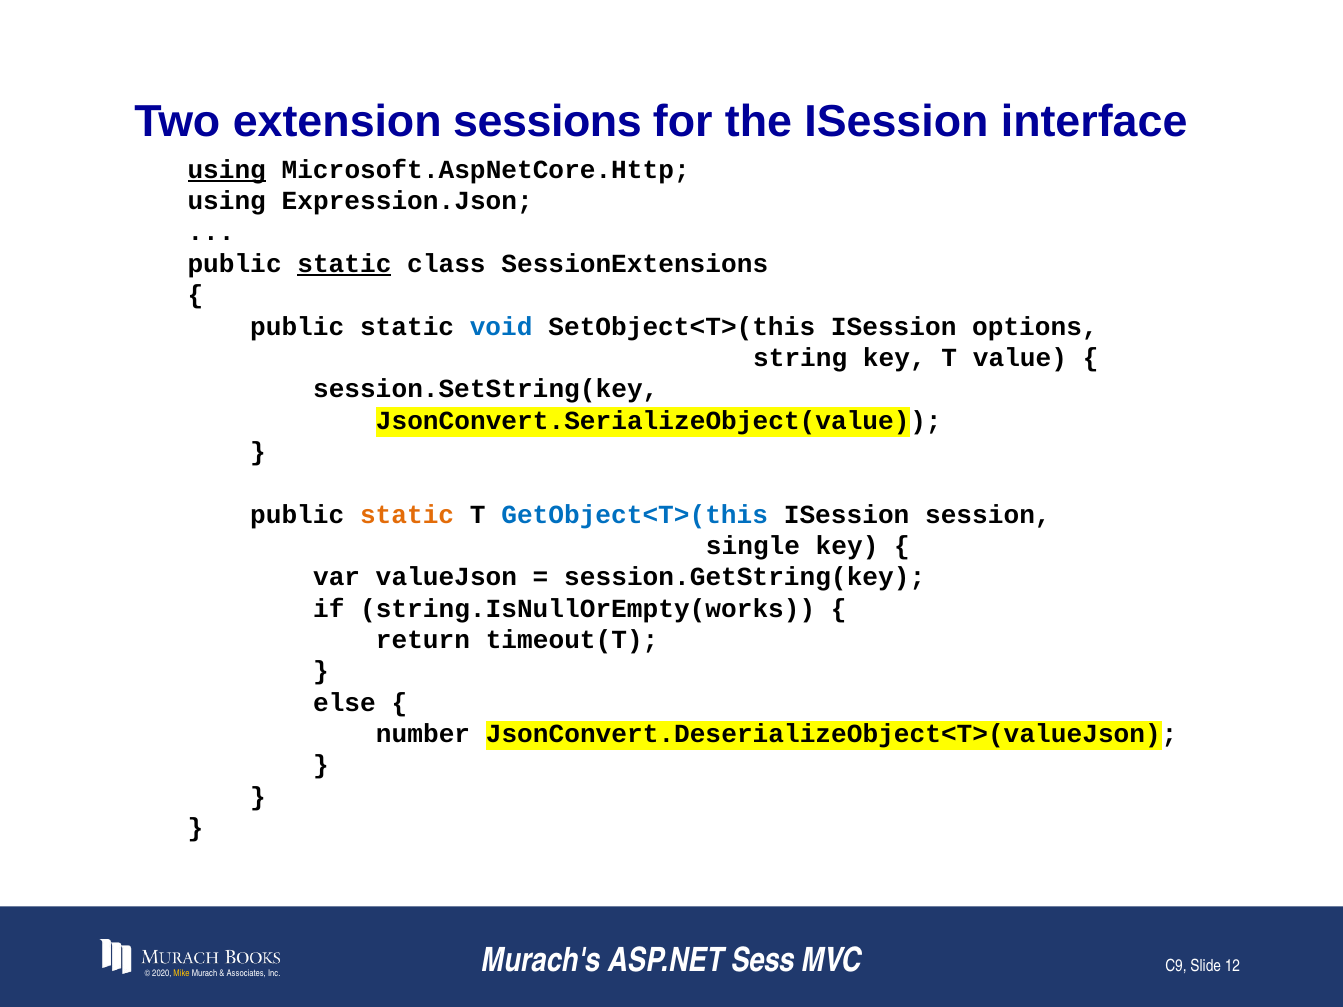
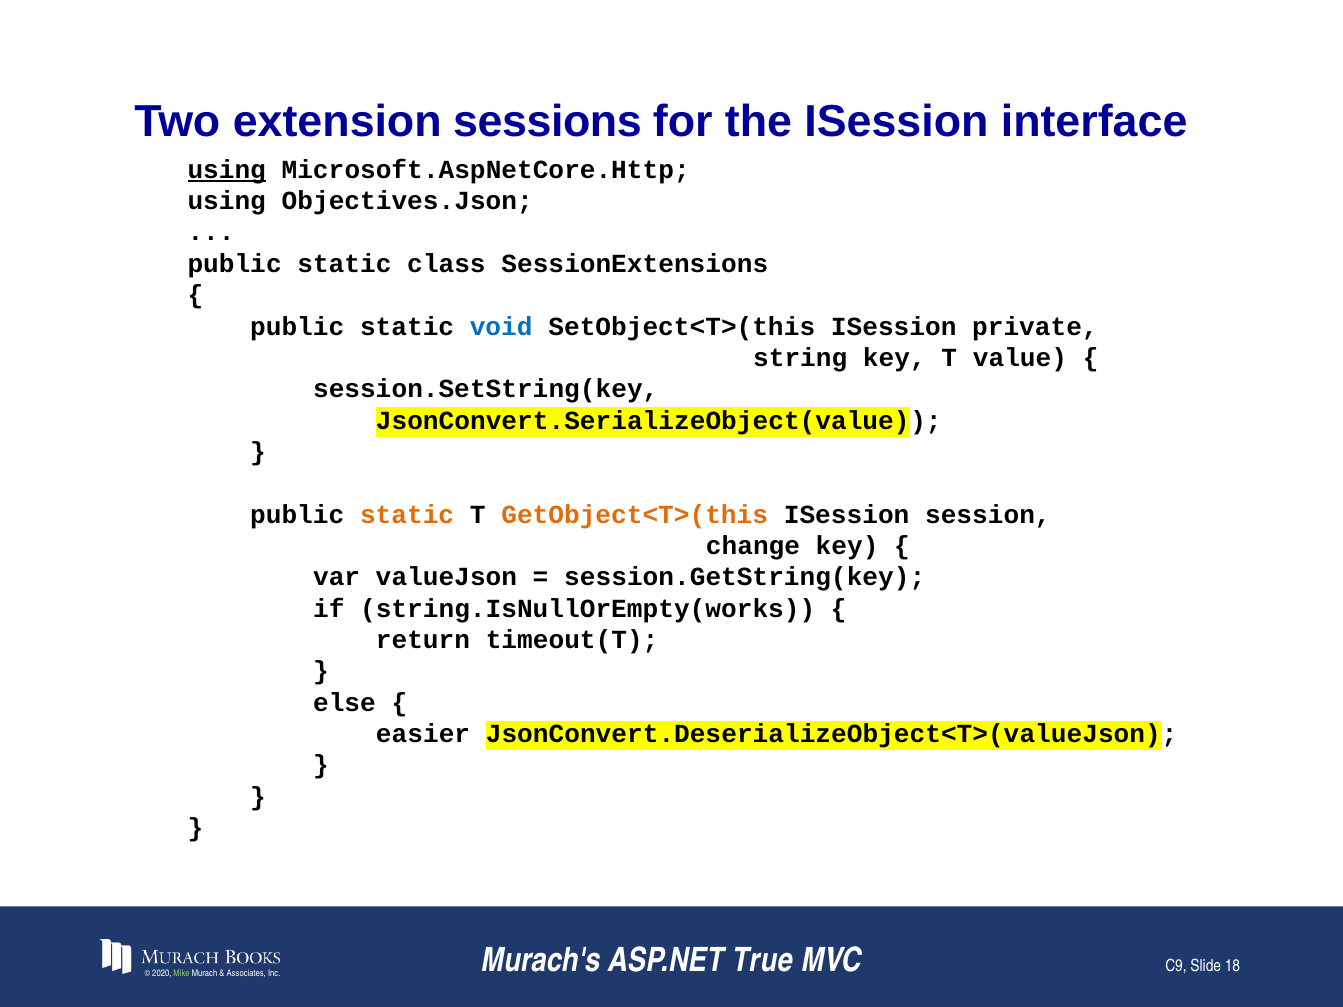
Expression.Json: Expression.Json -> Objectives.Json (407, 201)
static underline: present -> none (344, 264)
options: options -> private (1035, 326)
GetObject<T>(this colour: blue -> orange (635, 515)
single: single -> change (753, 546)
number: number -> easier (423, 734)
Sess: Sess -> True (762, 960)
Mike colour: yellow -> light green (182, 973)
12: 12 -> 18 (1232, 966)
